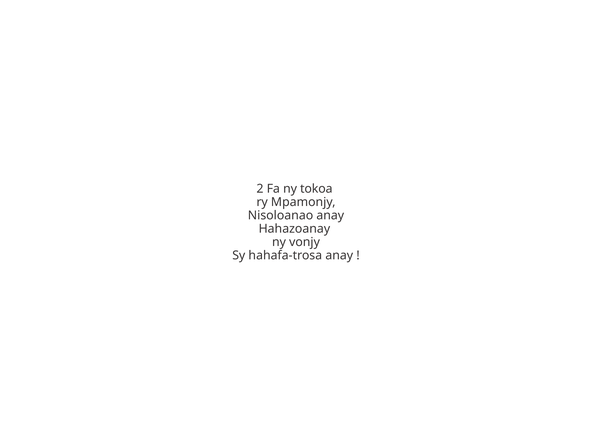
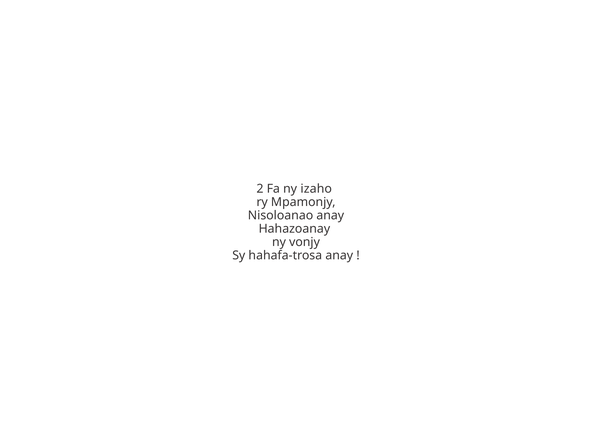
tokoa: tokoa -> izaho (316, 189)
